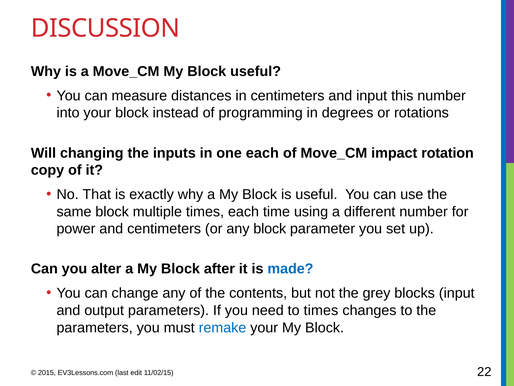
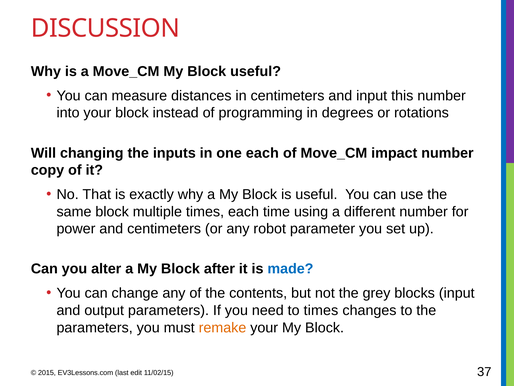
impact rotation: rotation -> number (447, 153)
any block: block -> robot (270, 229)
remake colour: blue -> orange (222, 327)
22: 22 -> 37 (484, 372)
